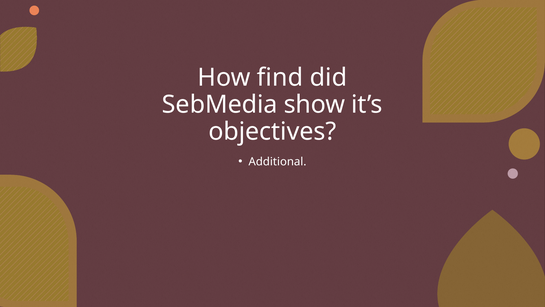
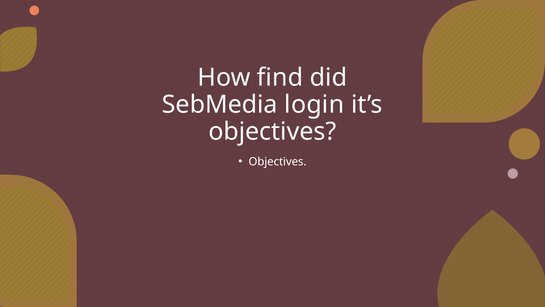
show: show -> login (314, 104)
Additional: Additional -> Objectives (278, 161)
